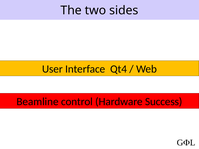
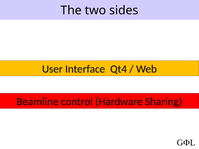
Success: Success -> Sharing (164, 102)
